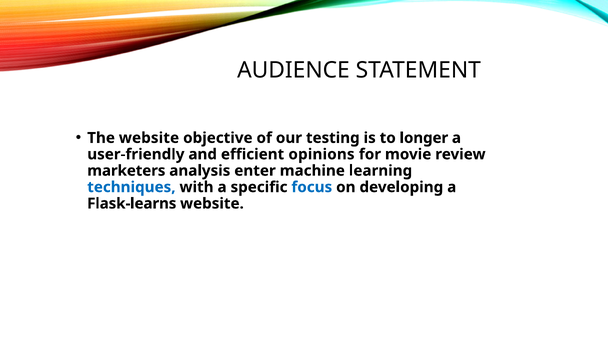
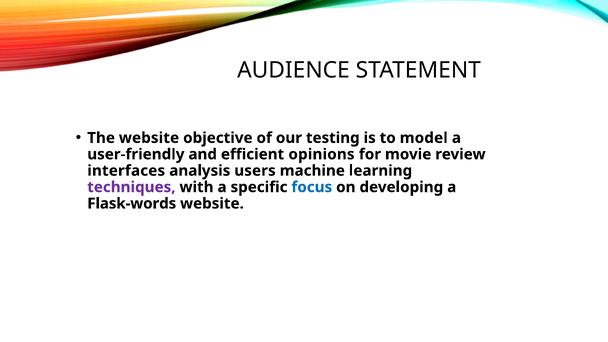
longer: longer -> model (424, 138)
marketers: marketers -> interfaces (126, 171)
enter: enter -> users (255, 171)
techniques colour: blue -> purple (131, 187)
Flask-learns: Flask-learns -> Flask-words (132, 204)
